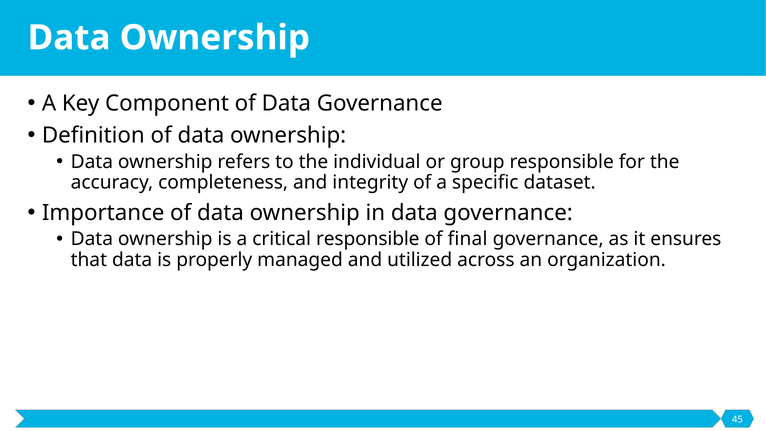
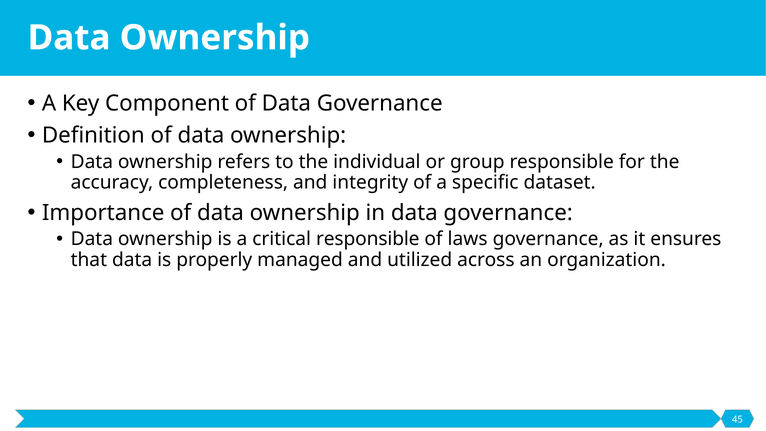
final: final -> laws (468, 239)
